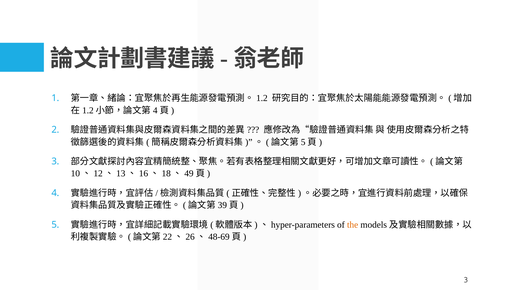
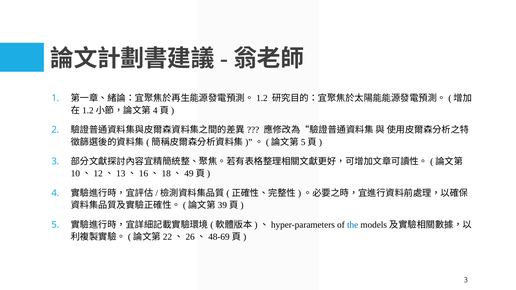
the colour: orange -> blue (353, 225)
